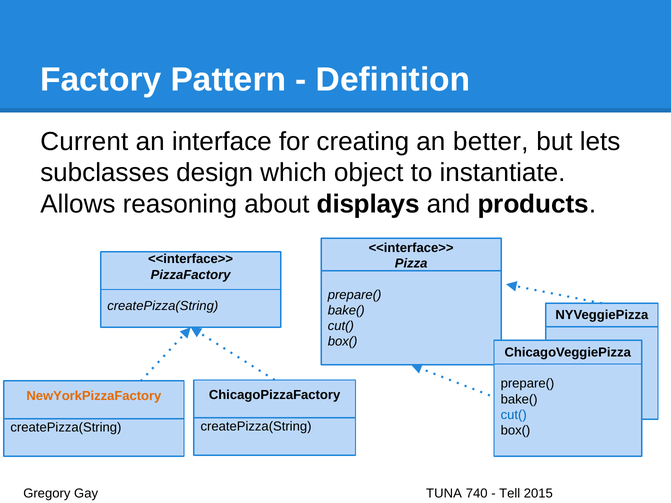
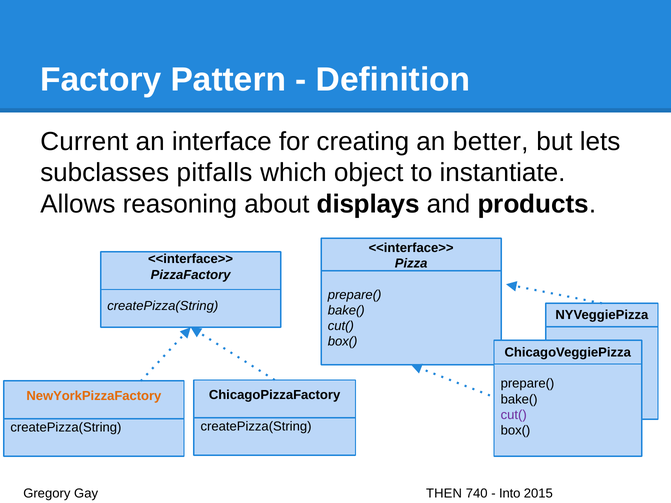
design: design -> pitfalls (214, 173)
cut( colour: blue -> purple (514, 415)
TUNA: TUNA -> THEN (444, 493)
Tell: Tell -> Into (510, 493)
